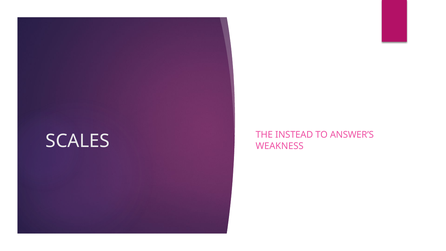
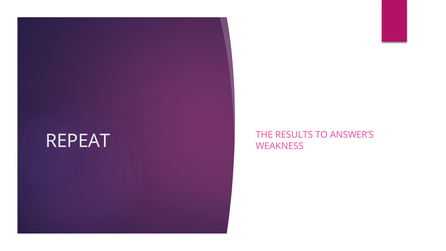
SCALES: SCALES -> REPEAT (78, 141)
INSTEAD: INSTEAD -> RESULTS (294, 135)
